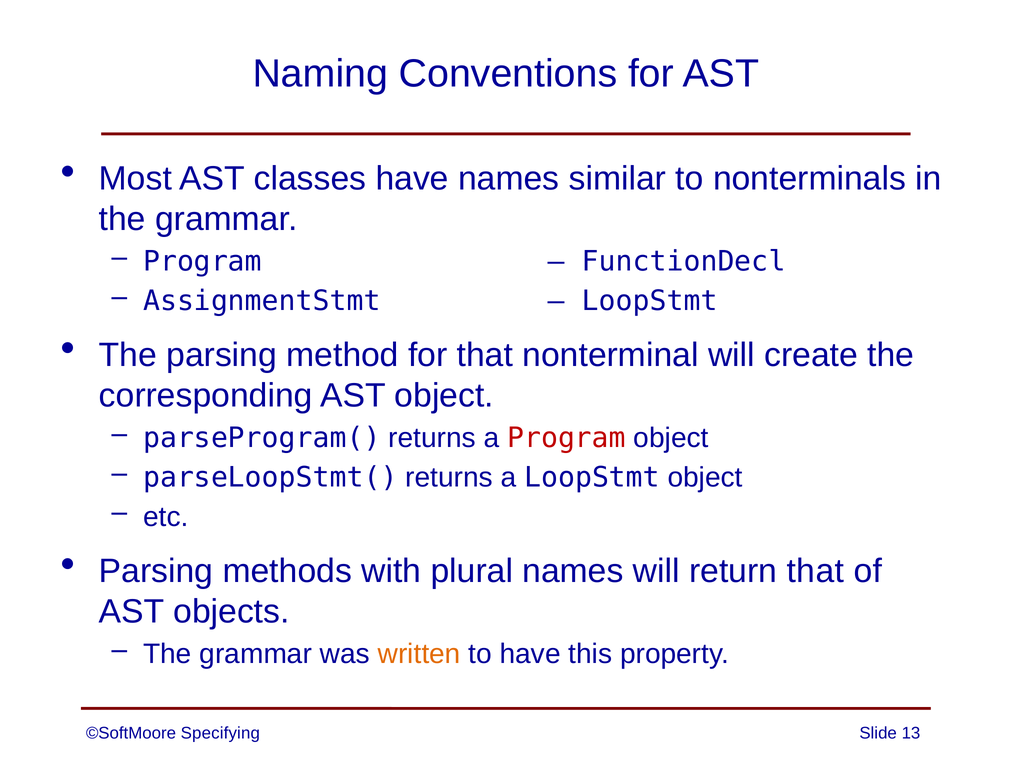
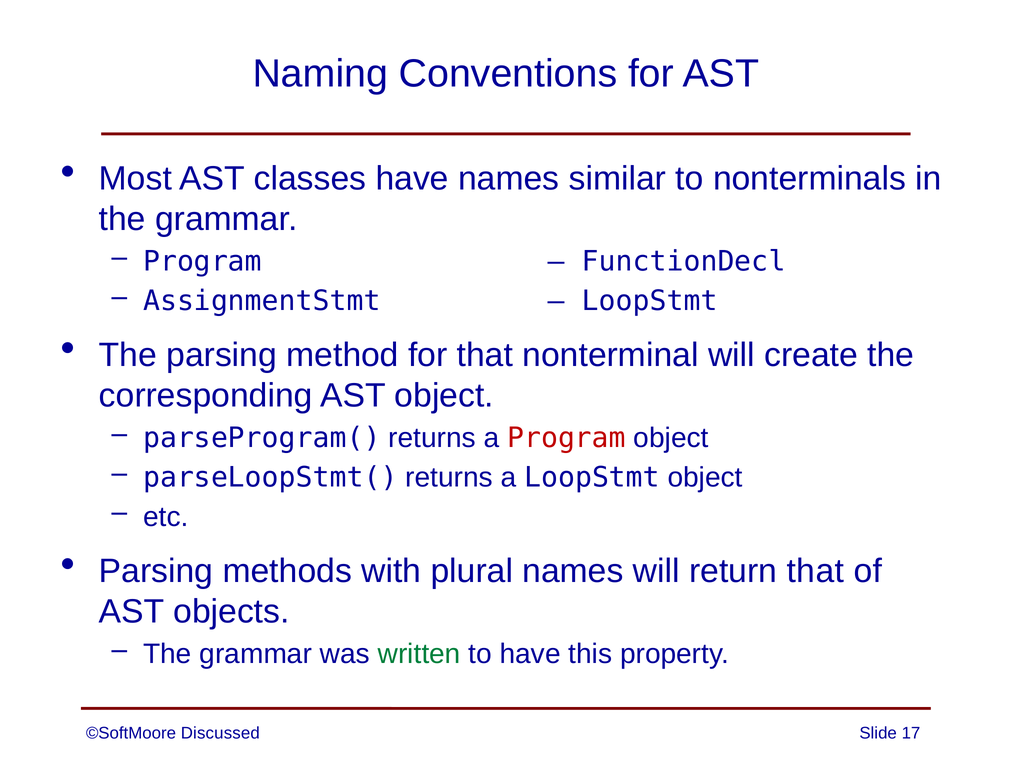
written colour: orange -> green (419, 654)
Specifying: Specifying -> Discussed (220, 733)
13: 13 -> 17 (911, 733)
